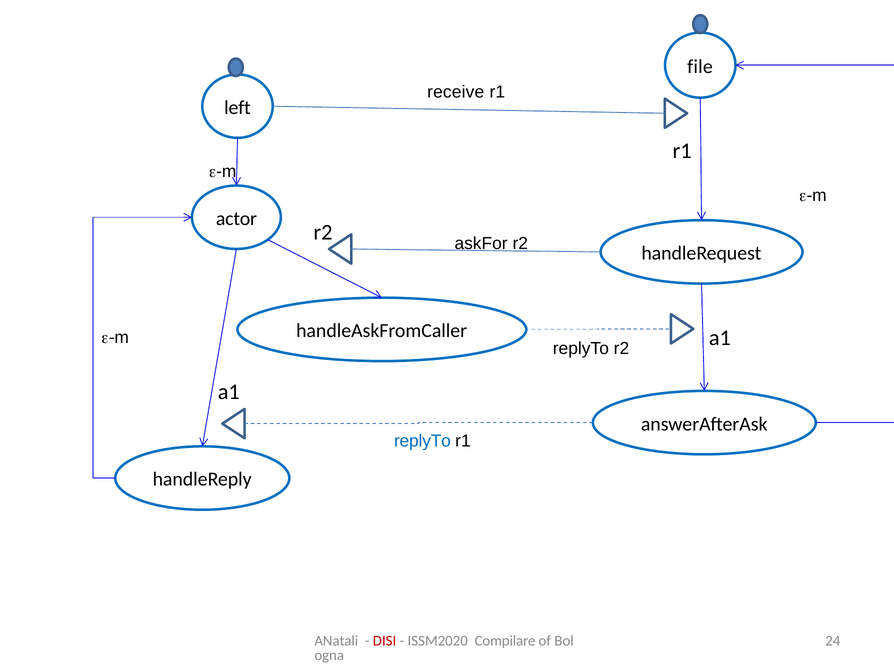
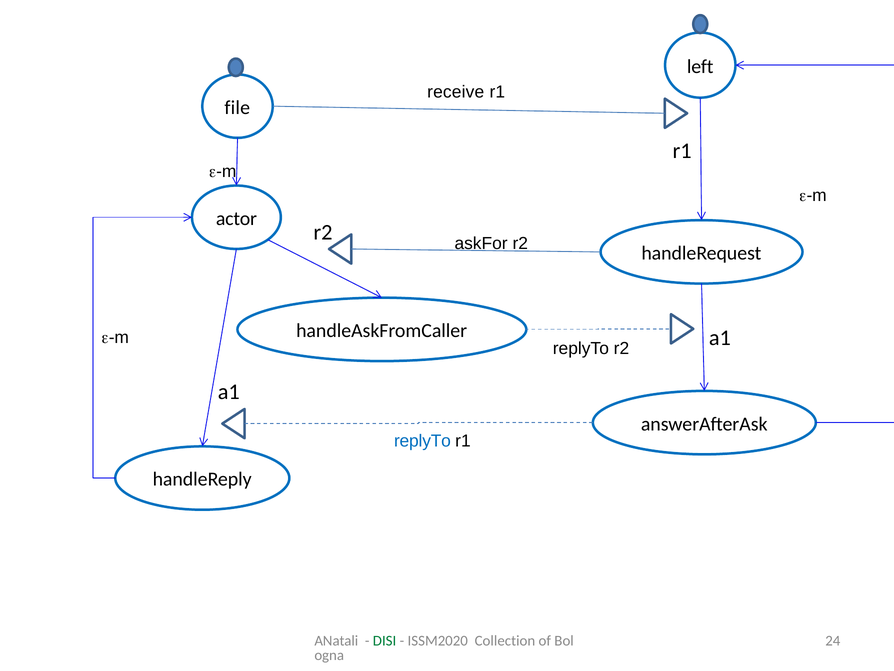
file: file -> left (700, 66)
left: left -> file (237, 107)
DISI colour: red -> green (385, 640)
Compilare: Compilare -> Collection (505, 640)
